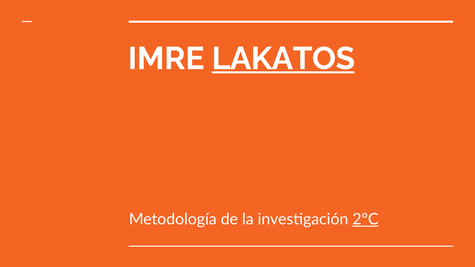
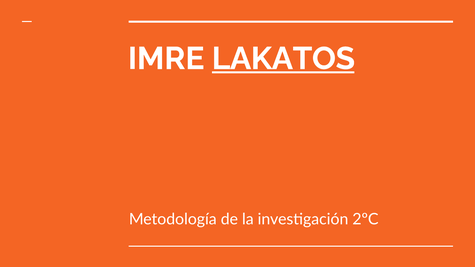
2ºC underline: present -> none (365, 220)
